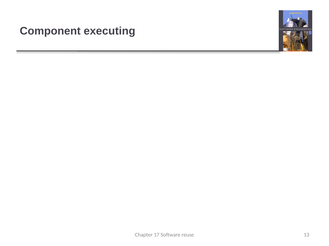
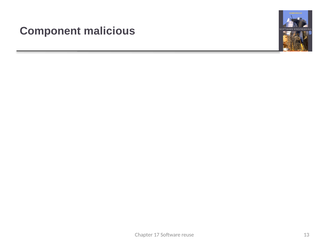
executing: executing -> malicious (109, 31)
